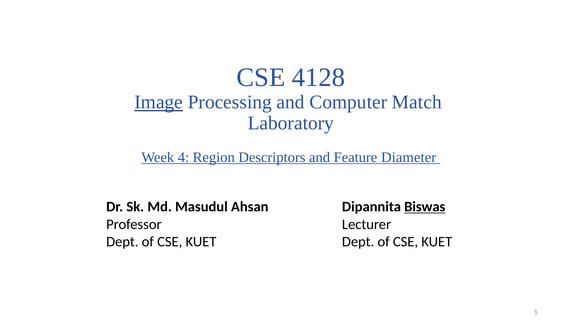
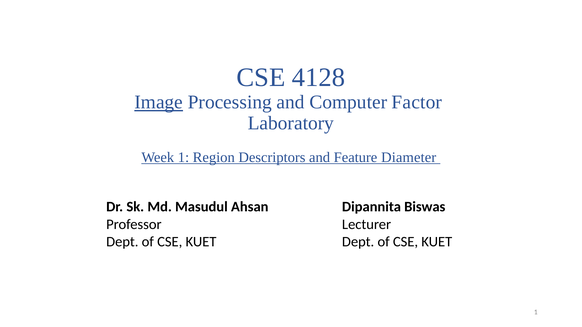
Match: Match -> Factor (417, 102)
Week 4: 4 -> 1 (183, 157)
Biswas underline: present -> none (425, 207)
